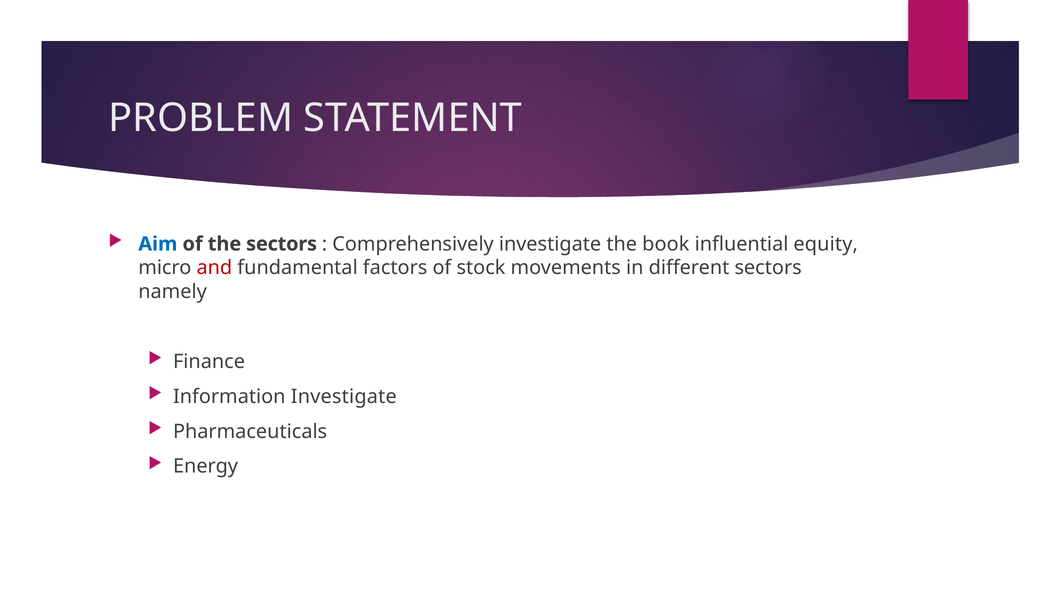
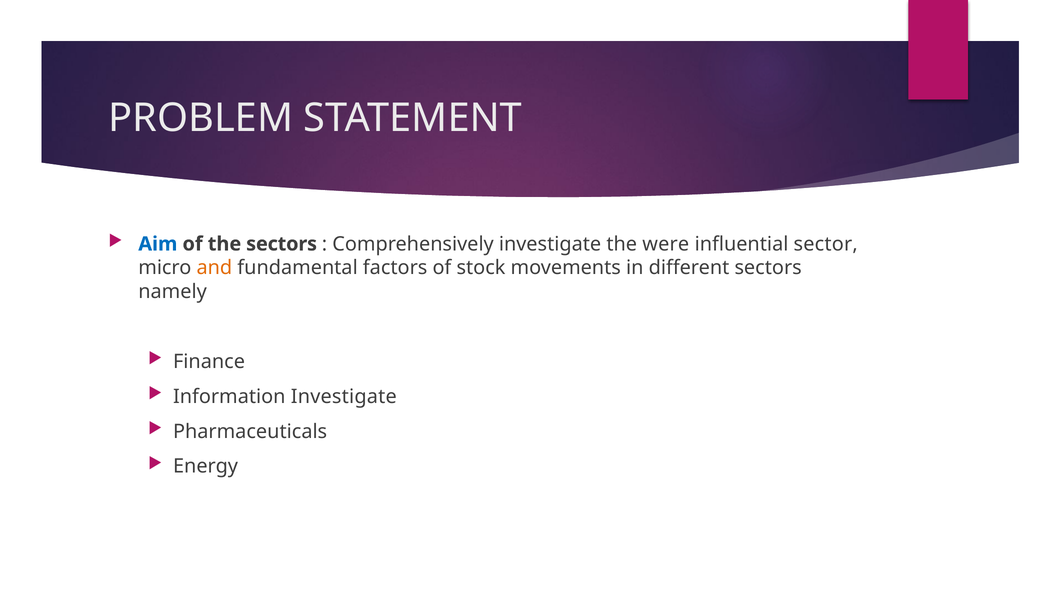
book: book -> were (666, 244)
equity: equity -> sector (826, 244)
and colour: red -> orange (214, 268)
